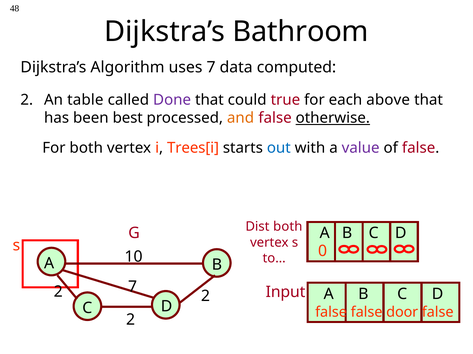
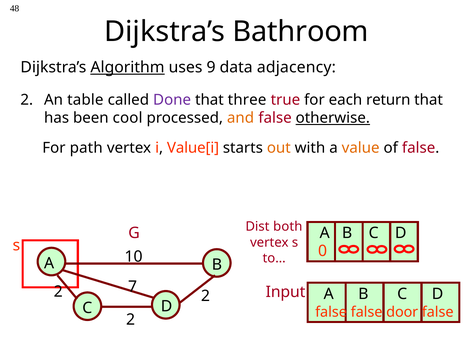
Algorithm underline: none -> present (128, 67)
uses 7: 7 -> 9 (211, 67)
computed: computed -> adjacency (296, 67)
could: could -> three (247, 100)
above: above -> return (388, 100)
best: best -> cool (128, 118)
For both: both -> path (86, 148)
Trees[i: Trees[i -> Value[i (193, 148)
out colour: blue -> orange (279, 148)
value colour: purple -> orange (361, 148)
